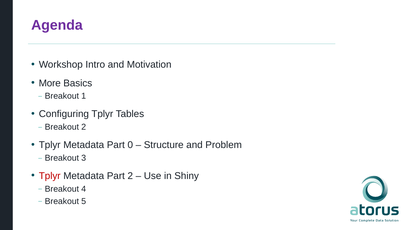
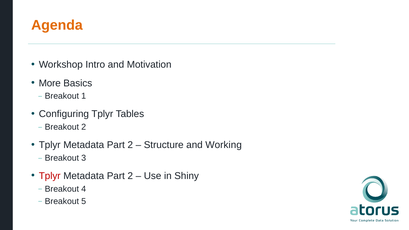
Agenda colour: purple -> orange (57, 25)
0: 0 -> 2 (130, 145)
Problem: Problem -> Working (224, 145)
